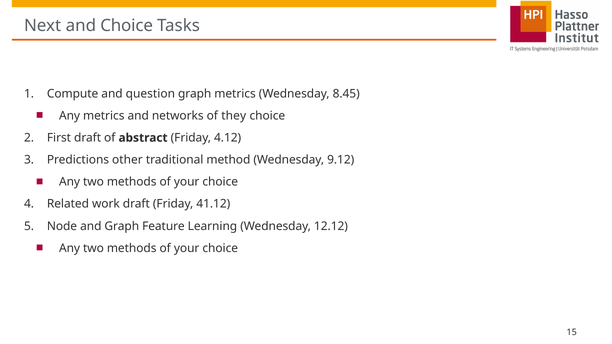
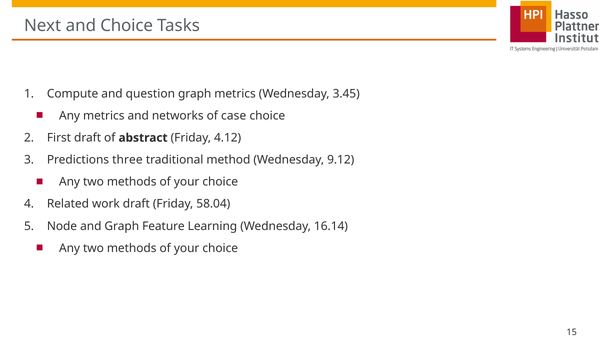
8.45: 8.45 -> 3.45 (346, 94)
they: they -> case (234, 116)
other: other -> three (127, 160)
41.12: 41.12 -> 58.04 (213, 204)
12.12: 12.12 -> 16.14 (331, 226)
